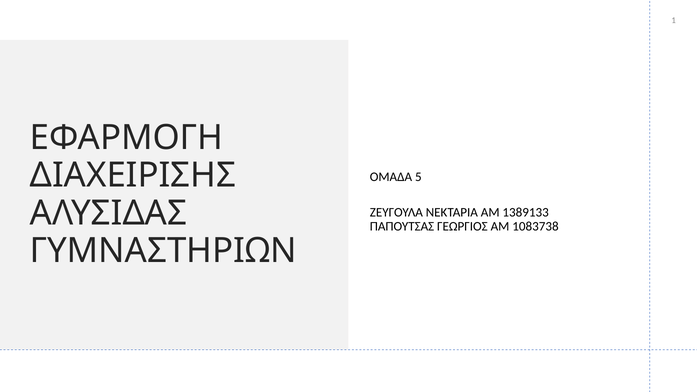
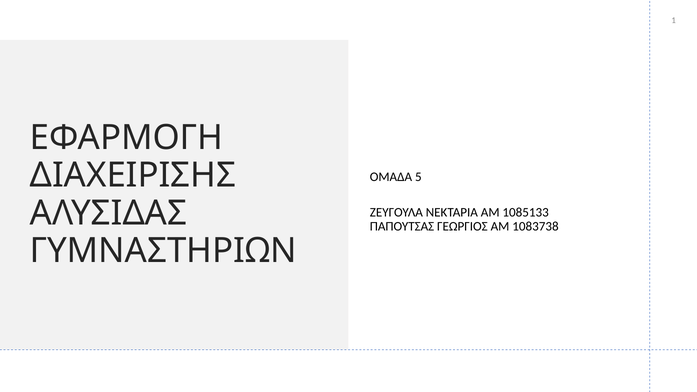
1389133: 1389133 -> 1085133 (526, 213)
